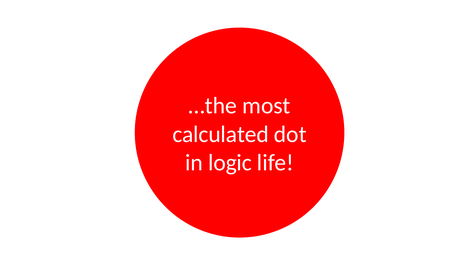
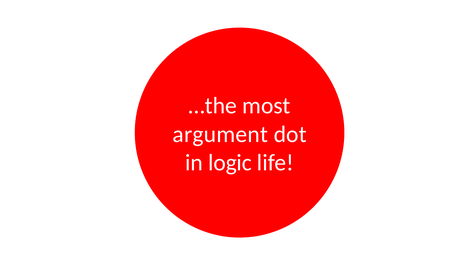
calculated: calculated -> argument (220, 134)
